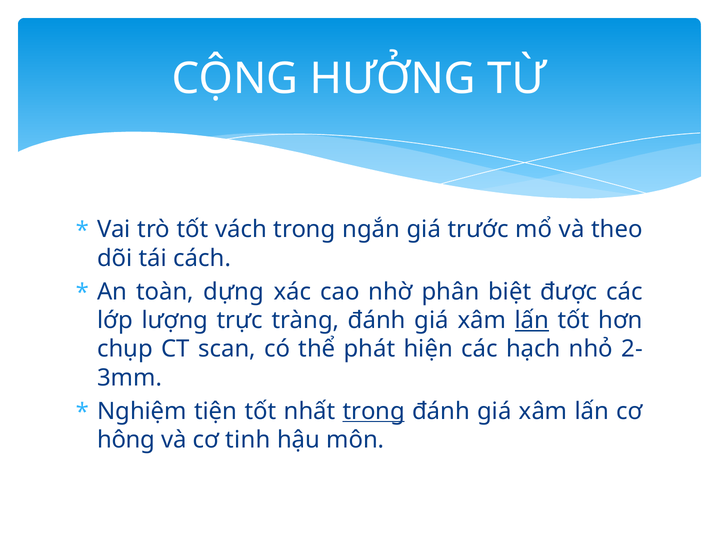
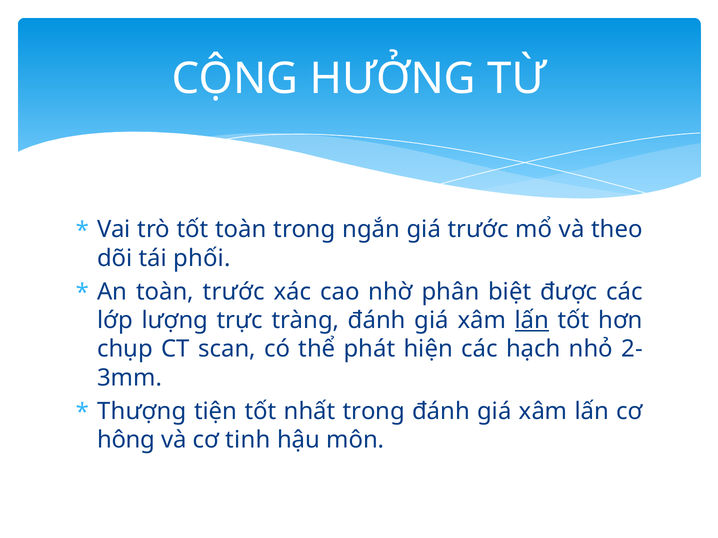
tốt vách: vách -> toàn (241, 230)
cách: cách -> phối (202, 258)
toàn dựng: dựng -> trước (234, 292)
Nghiệm: Nghiệm -> Thượng (142, 412)
trong underline: present -> none (374, 412)
